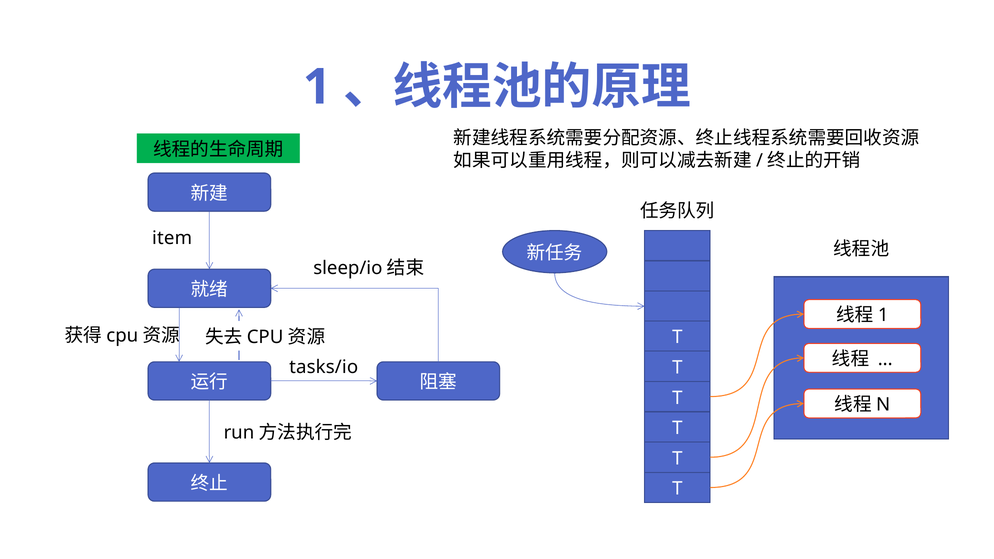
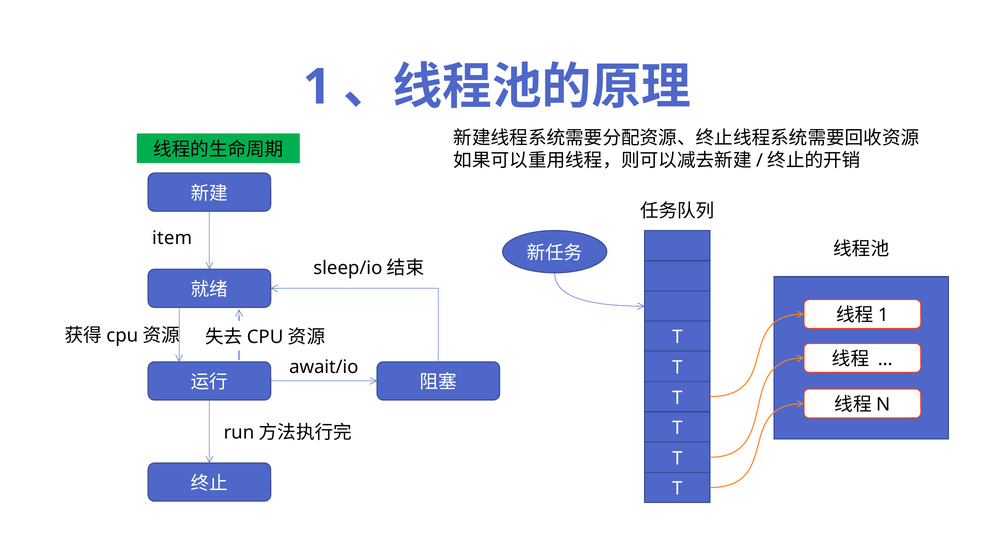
tasks/io: tasks/io -> await/io (324, 367)
